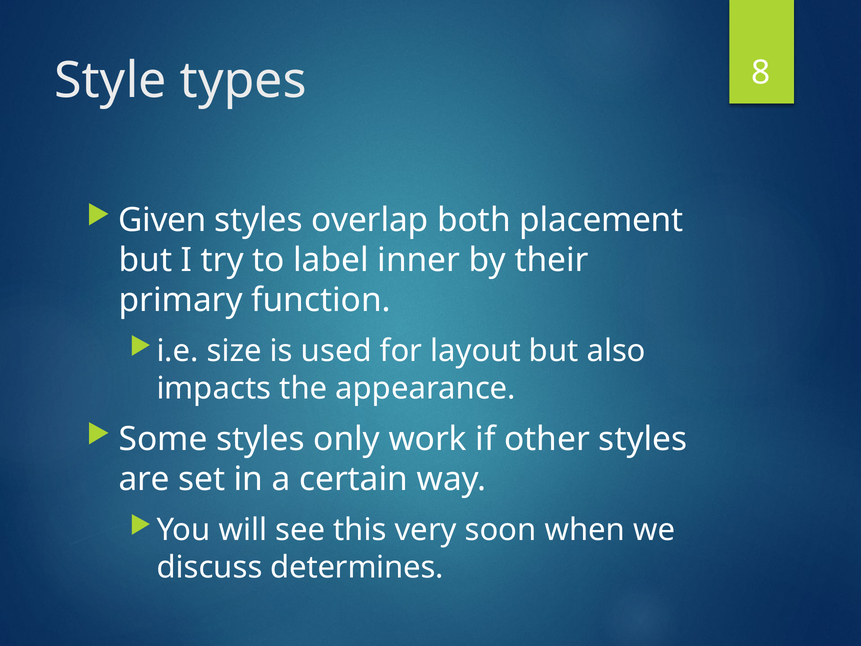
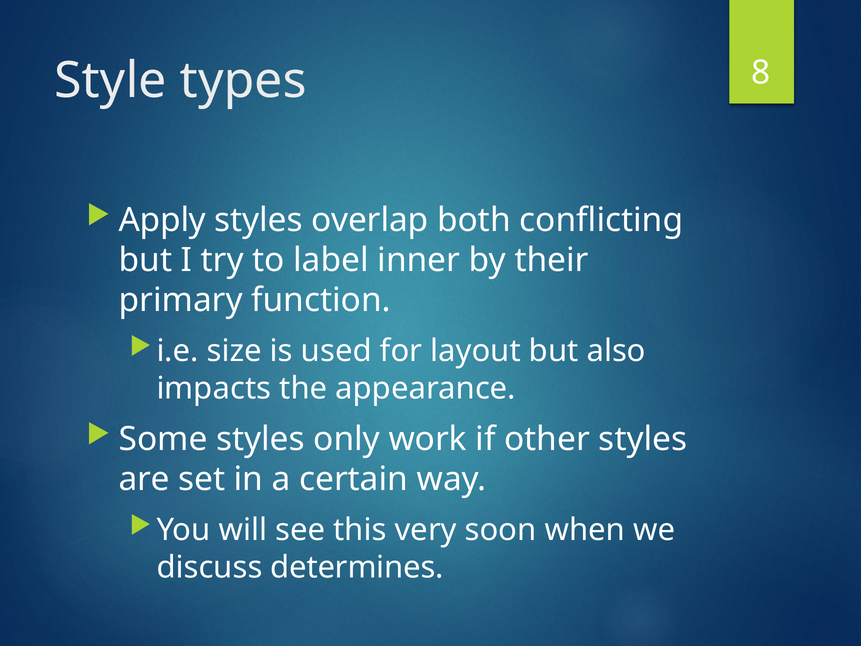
Given: Given -> Apply (162, 220)
placement: placement -> conflicting (601, 220)
